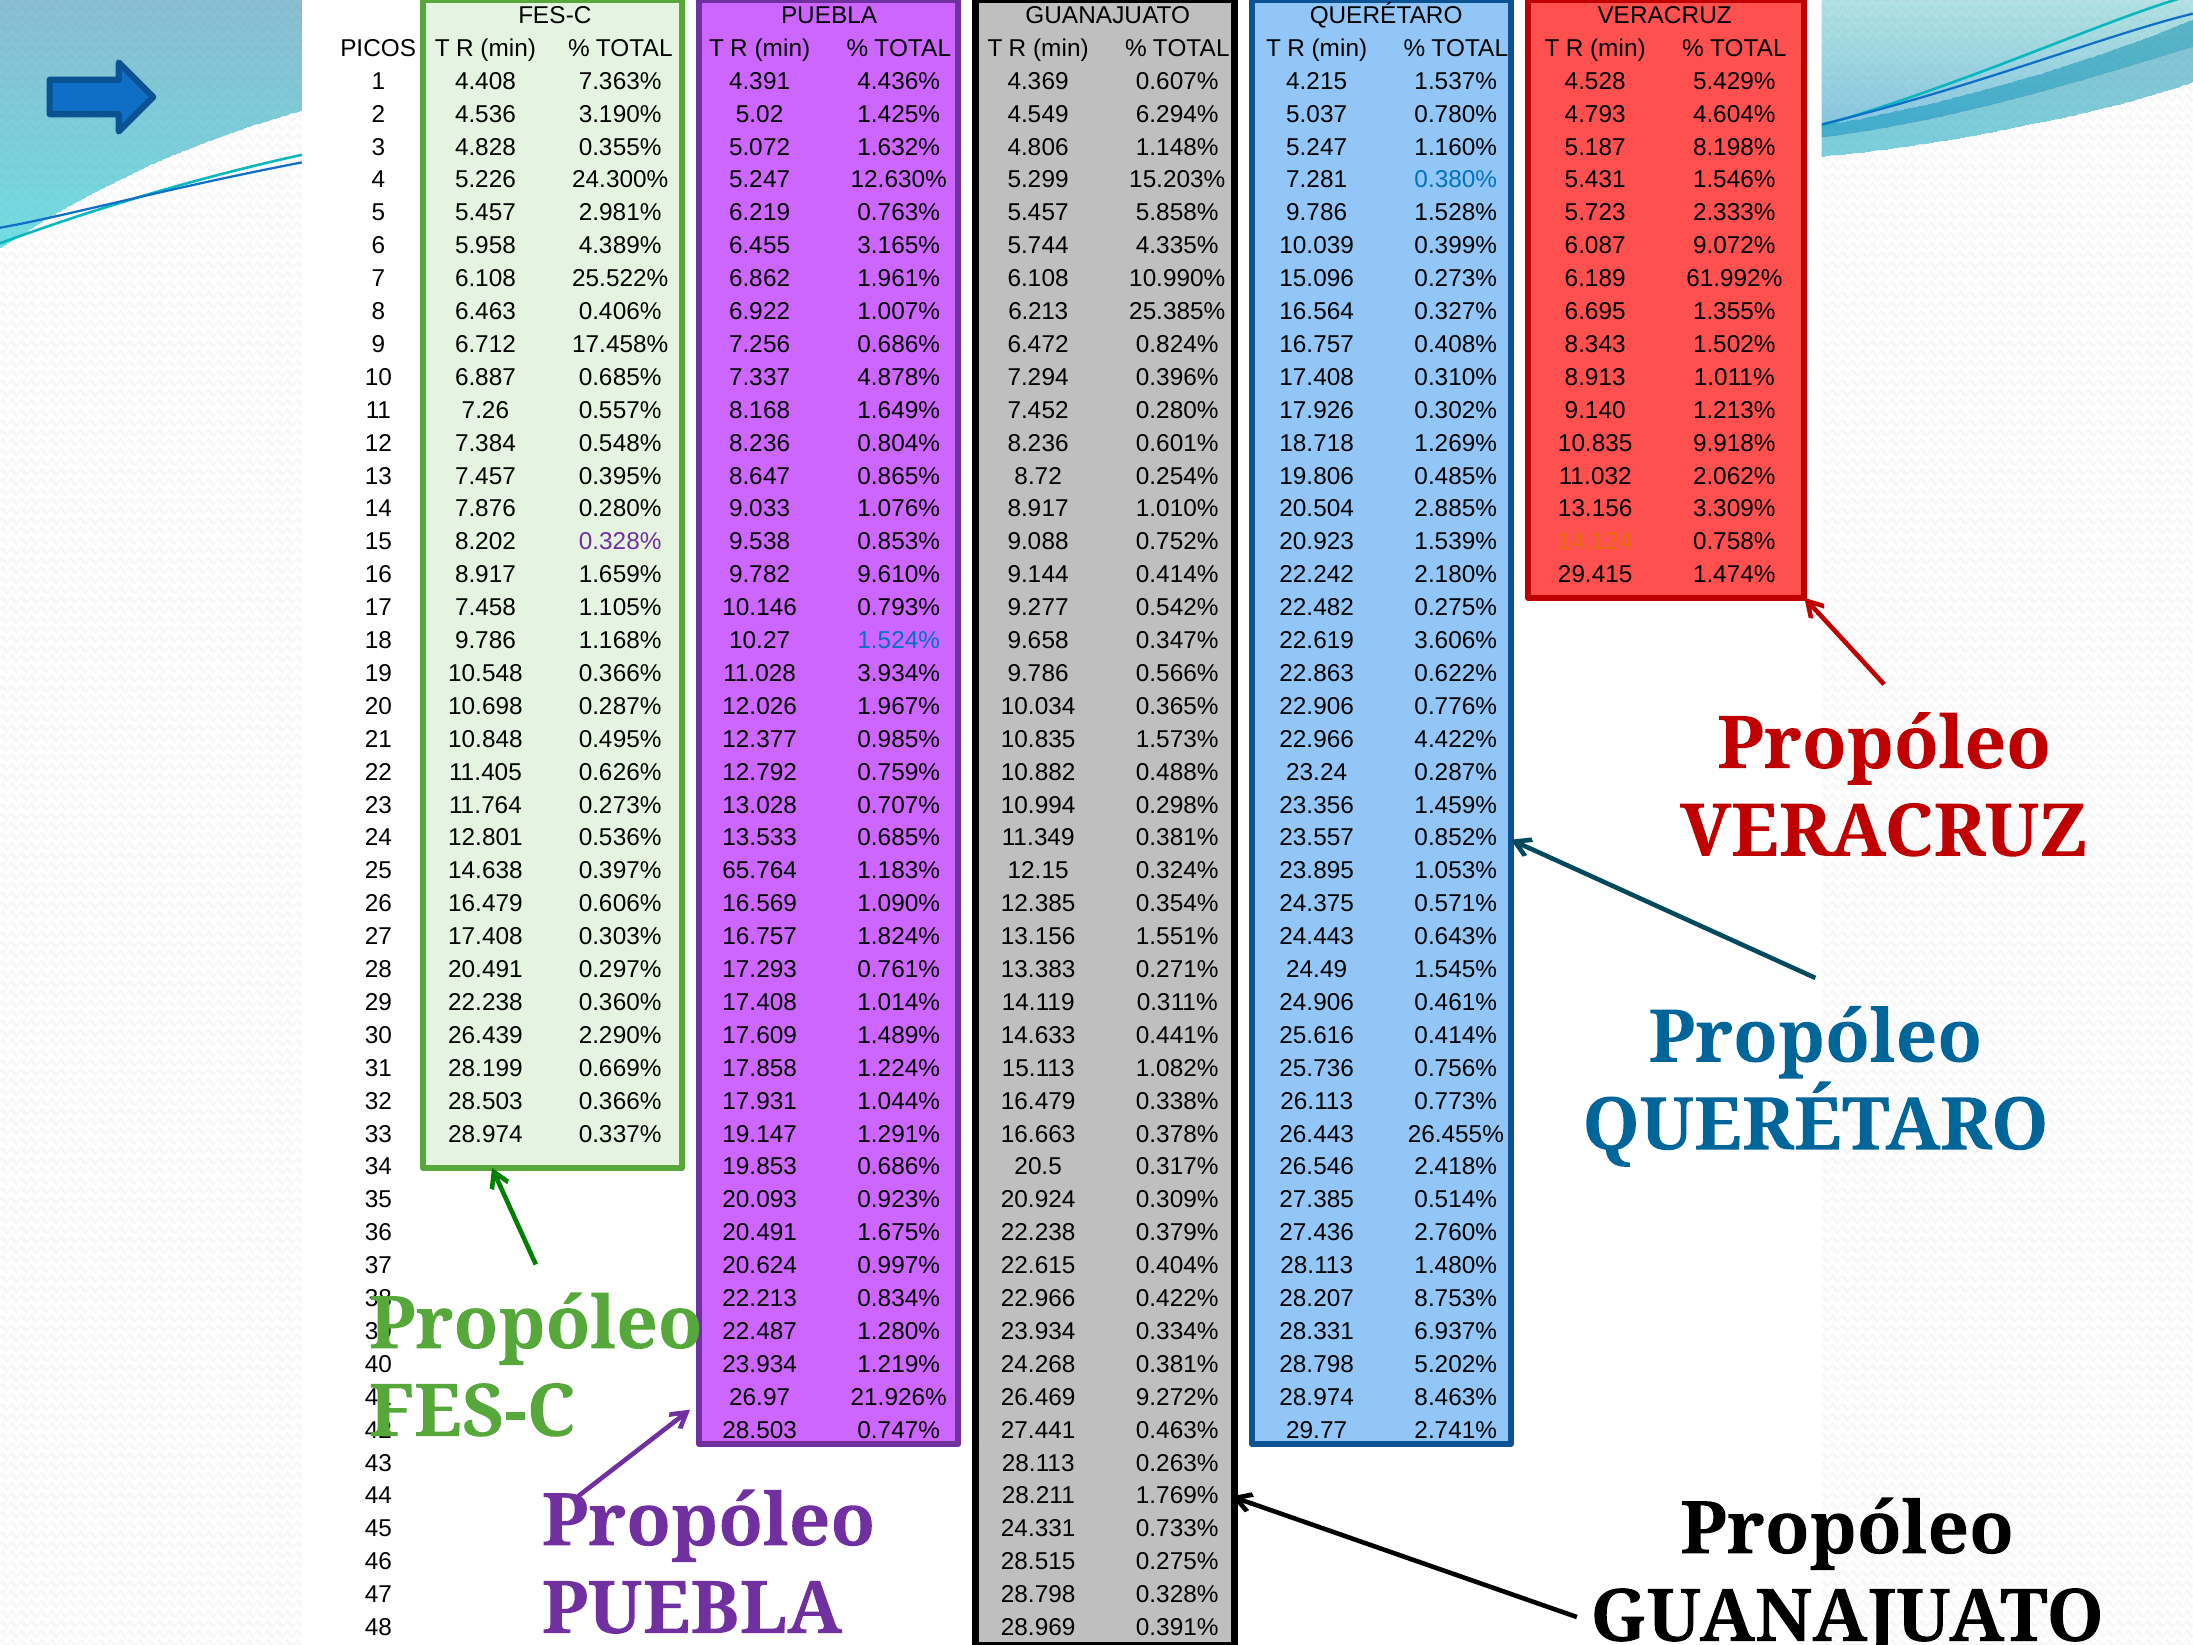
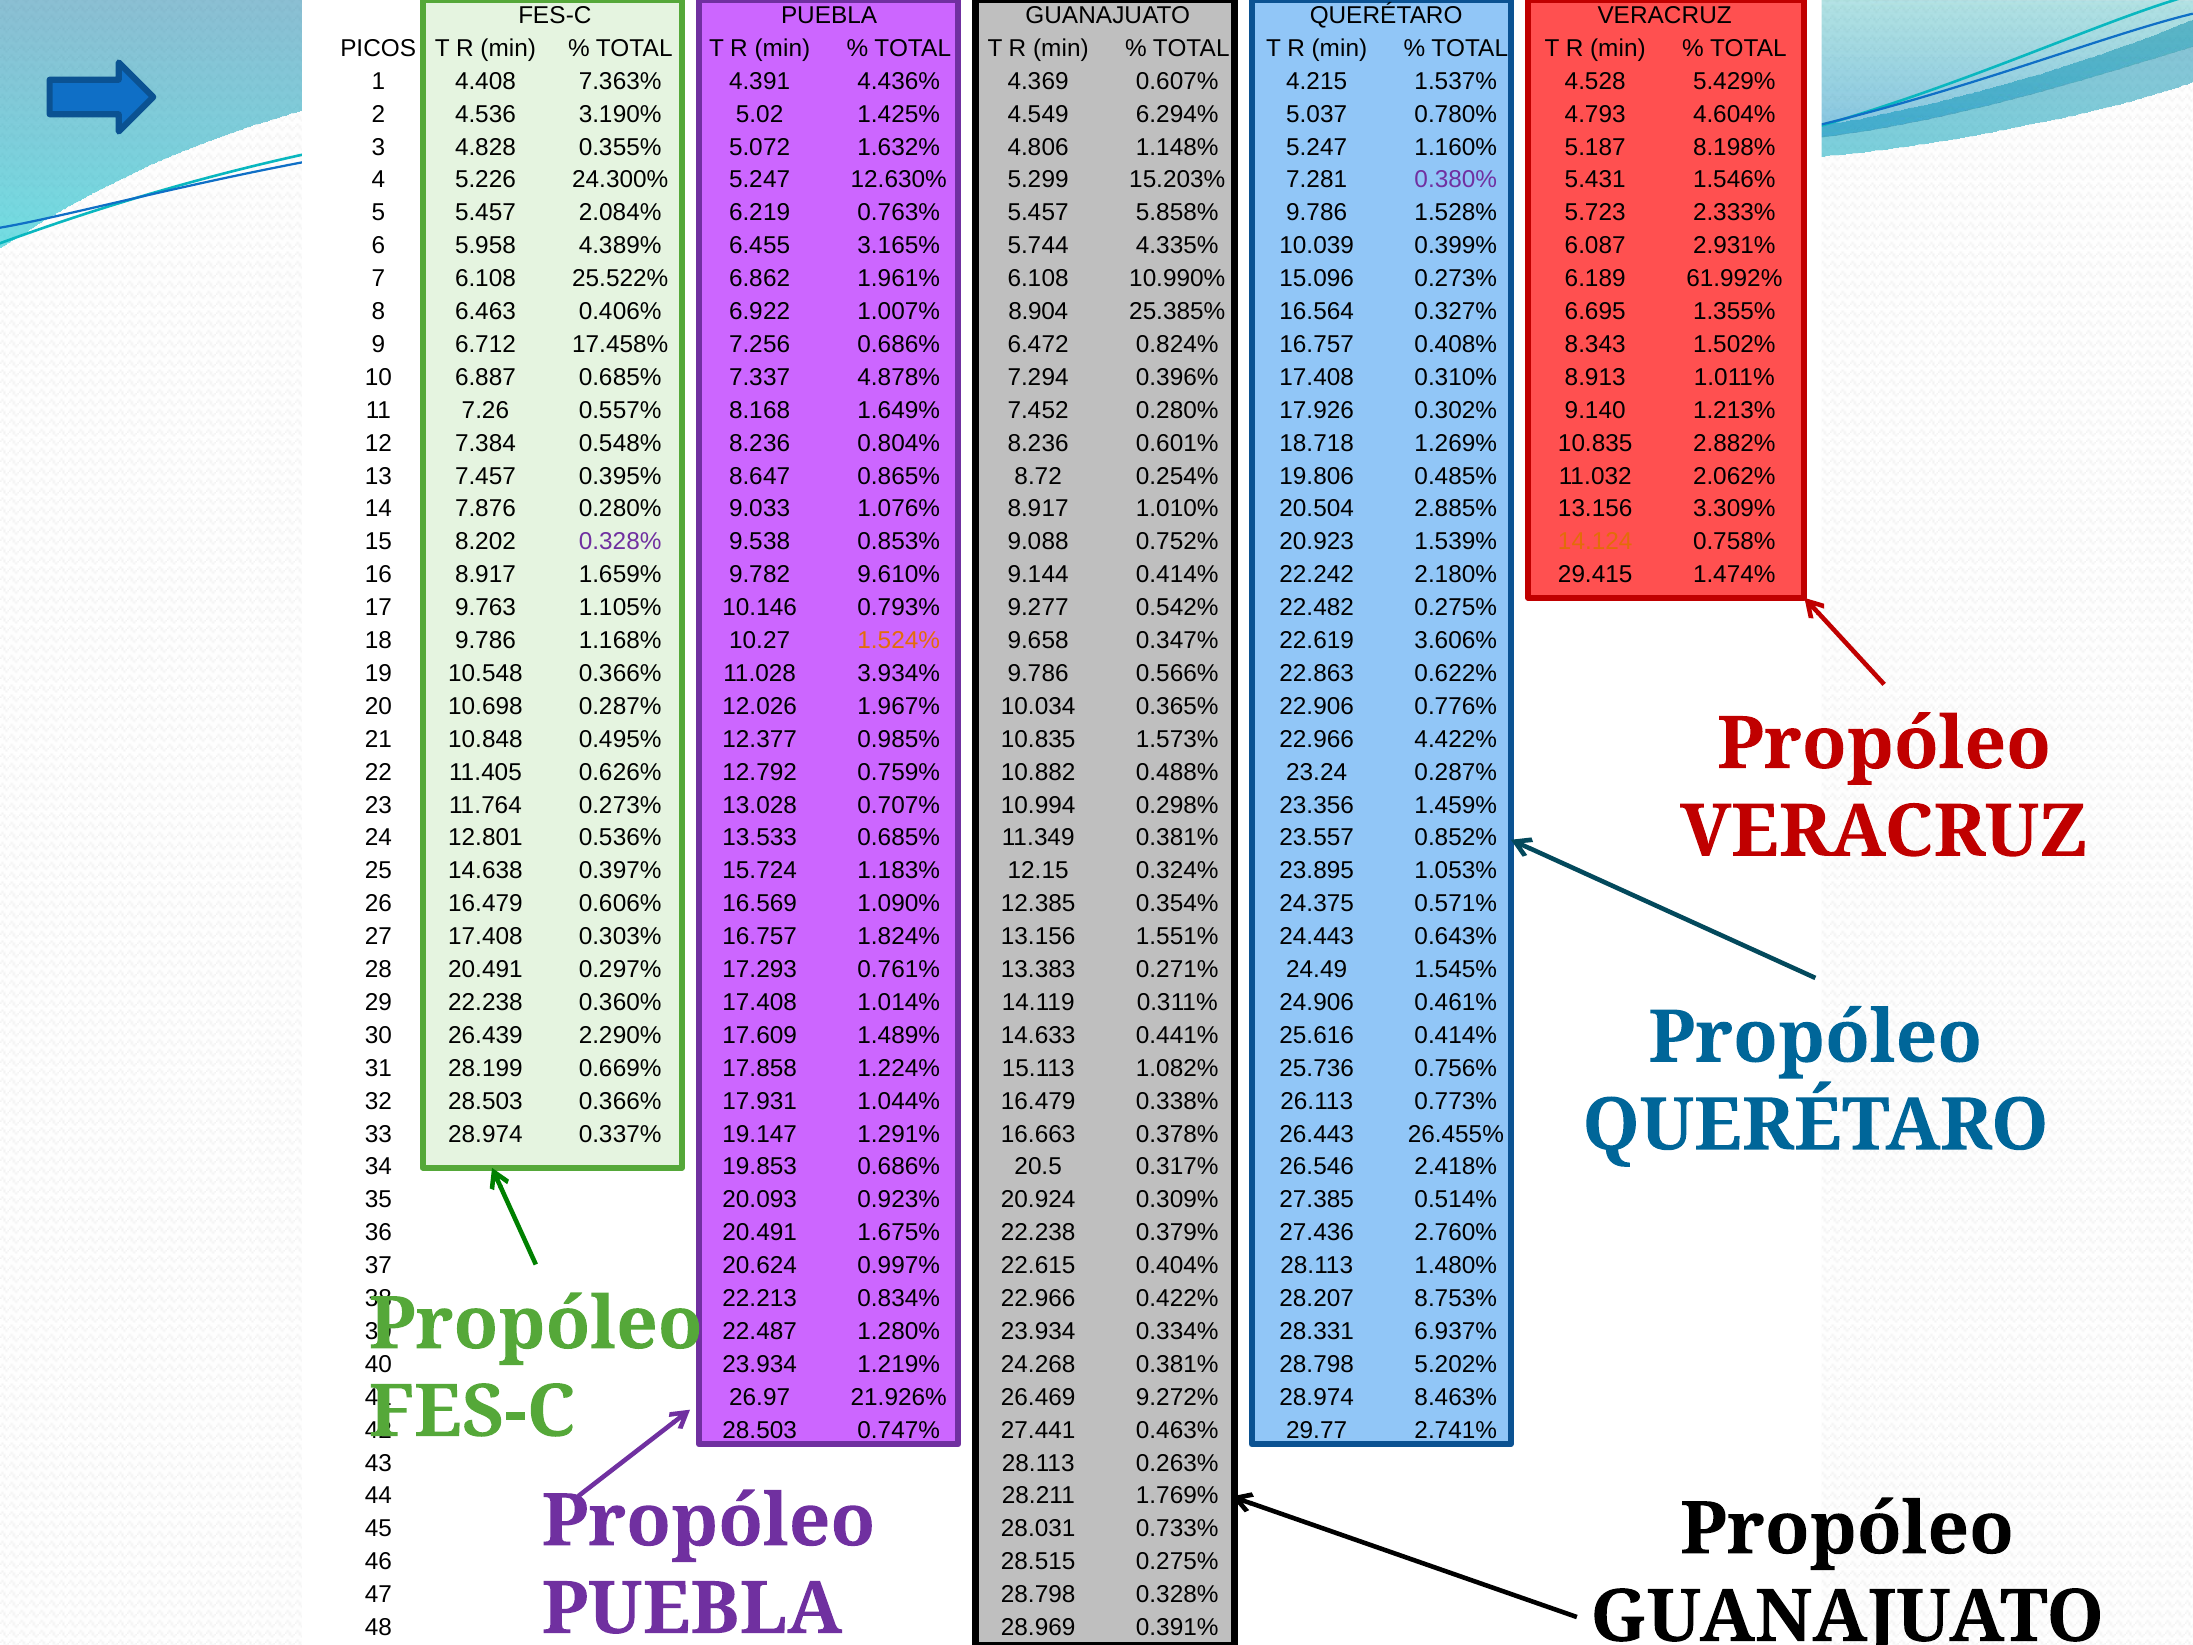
0.380% colour: blue -> purple (1456, 180)
2.981%: 2.981% -> 2.084% (620, 213)
9.072%: 9.072% -> 2.931% (1734, 246)
6.213: 6.213 -> 8.904 (1038, 311)
9.918%: 9.918% -> 2.882% (1734, 443)
7.458: 7.458 -> 9.763 (485, 607)
1.524% colour: blue -> orange (899, 640)
65.764: 65.764 -> 15.724 (760, 871)
24.331: 24.331 -> 28.031 (1038, 1529)
